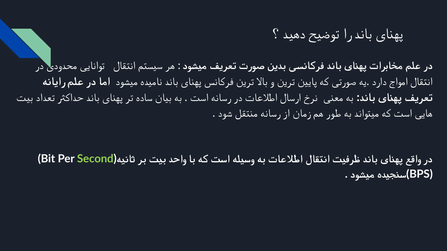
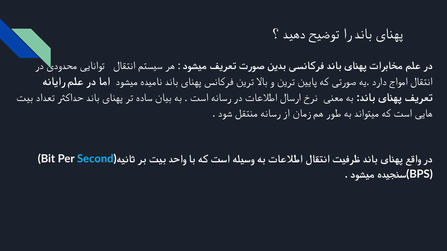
Second colour: light green -> light blue (95, 159)
